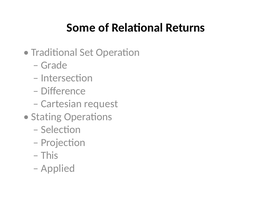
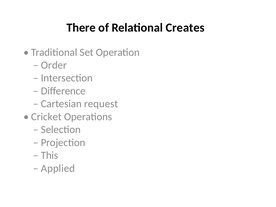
Some: Some -> There (81, 28)
Returns: Returns -> Creates (185, 28)
Grade: Grade -> Order (54, 65)
Stating: Stating -> Cricket (46, 117)
